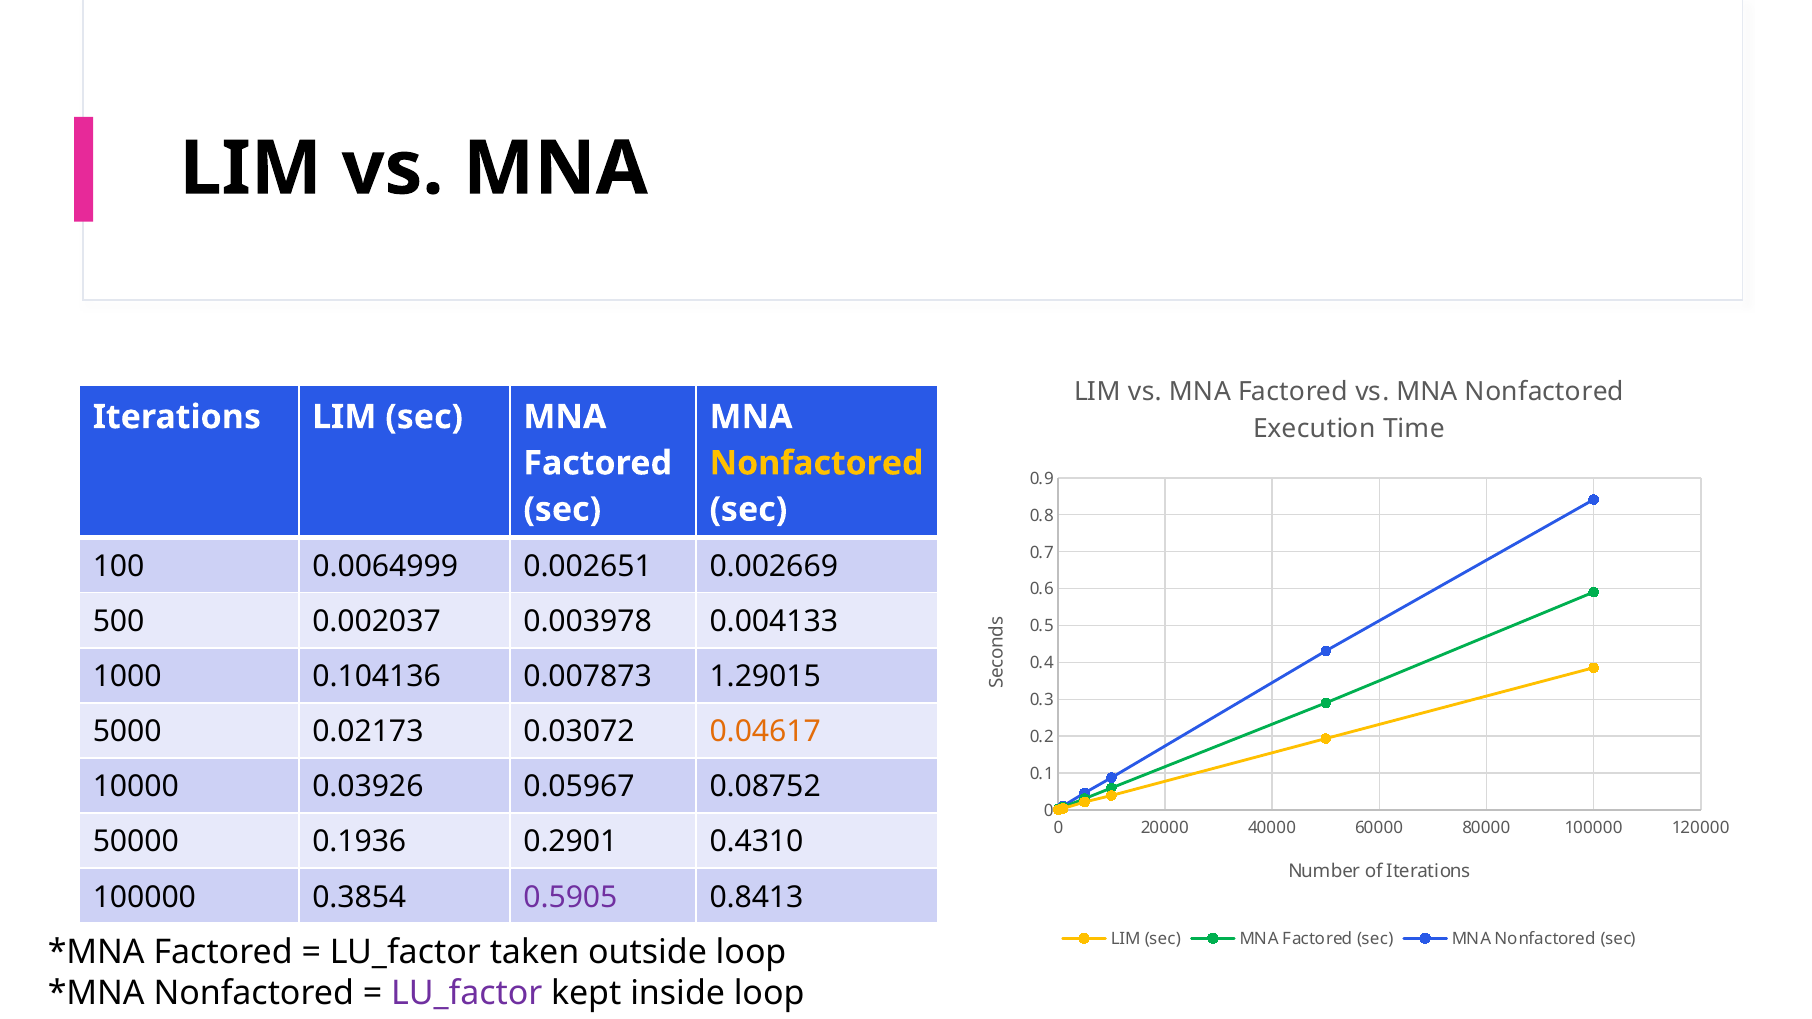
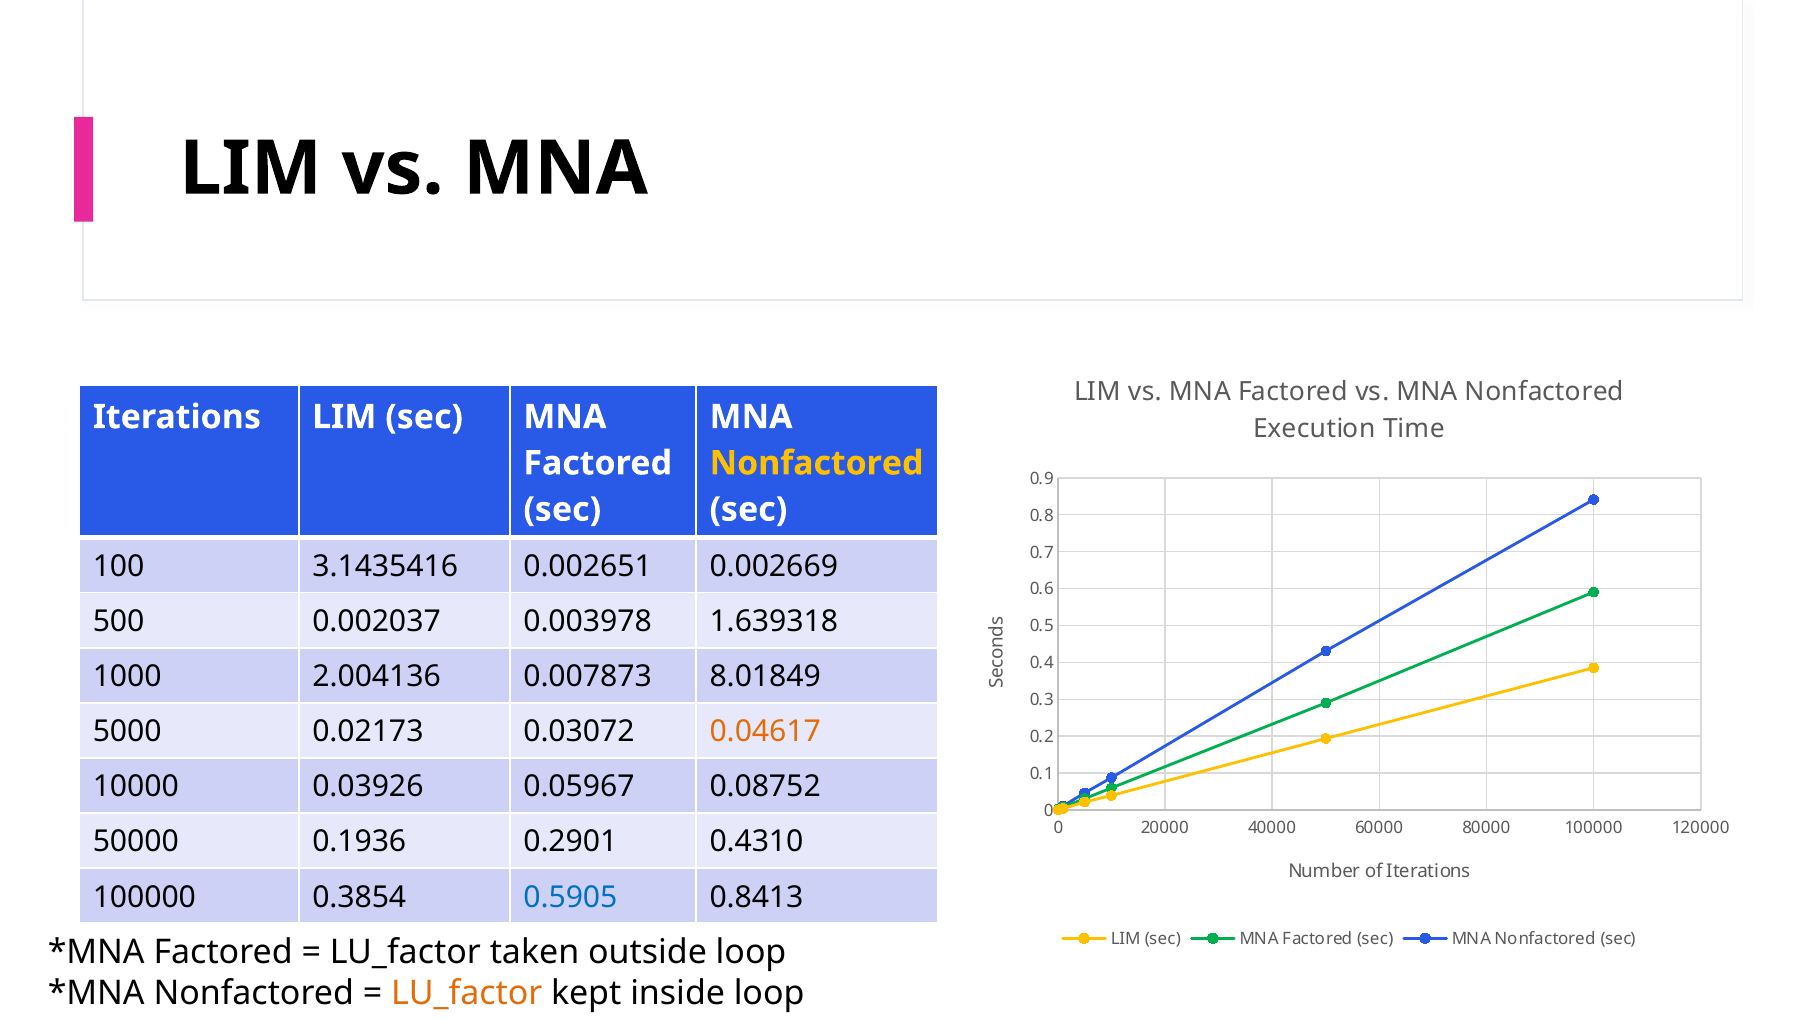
0.0064999: 0.0064999 -> 3.1435416 (385, 567)
0.004133: 0.004133 -> 1.639318 (774, 622)
0.104136: 0.104136 -> 2.004136 (377, 677)
1.29015: 1.29015 -> 8.01849 (765, 677)
0.5905 colour: purple -> blue (570, 897)
LU_factor colour: purple -> orange (467, 993)
